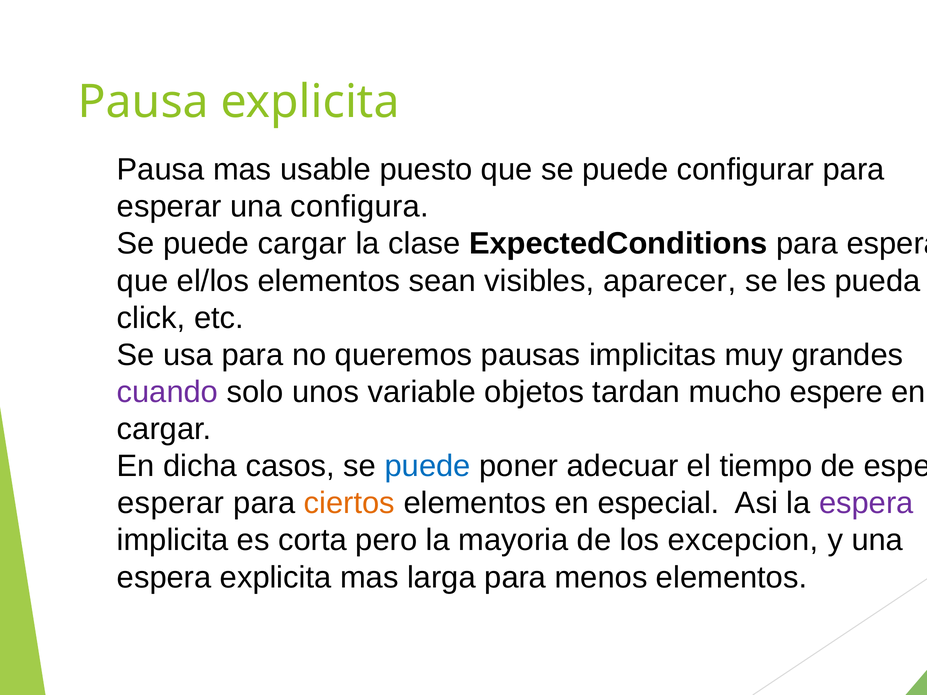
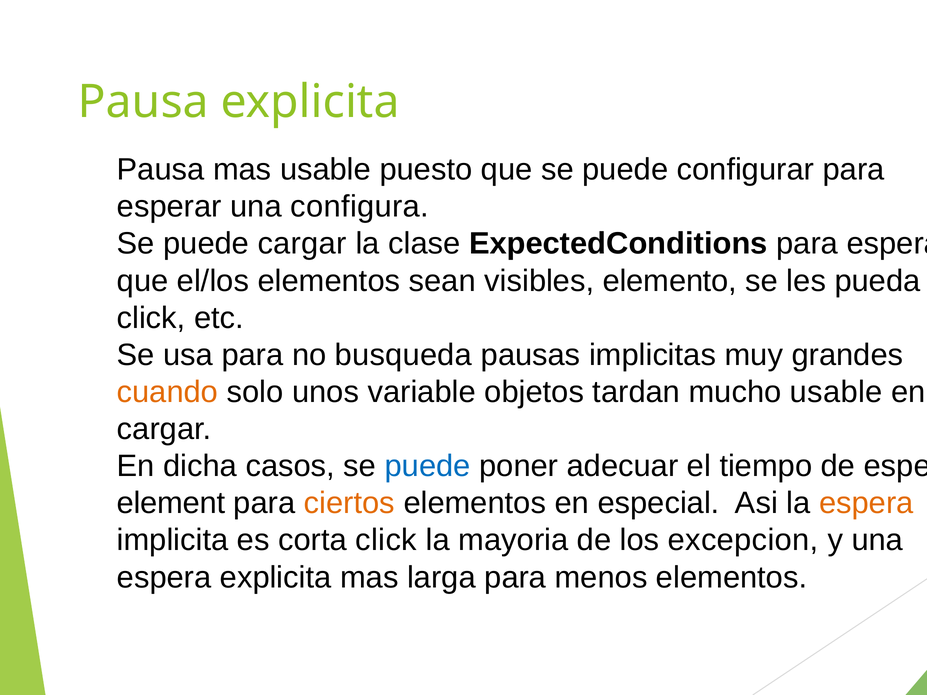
aparecer: aparecer -> elemento (670, 281)
queremos: queremos -> busqueda (403, 355)
cuando colour: purple -> orange (168, 392)
mucho espere: espere -> usable (836, 392)
esperar: esperar -> element (171, 503)
espera colour: purple -> orange (866, 503)
corta pero: pero -> click (386, 540)
